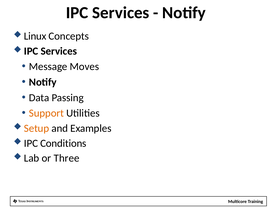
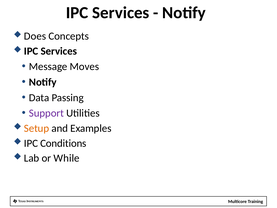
Linux: Linux -> Does (35, 36)
Support colour: orange -> purple (46, 113)
Three: Three -> While (67, 158)
